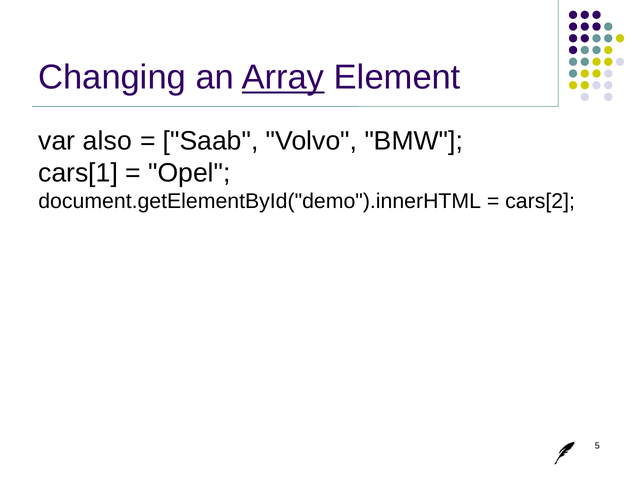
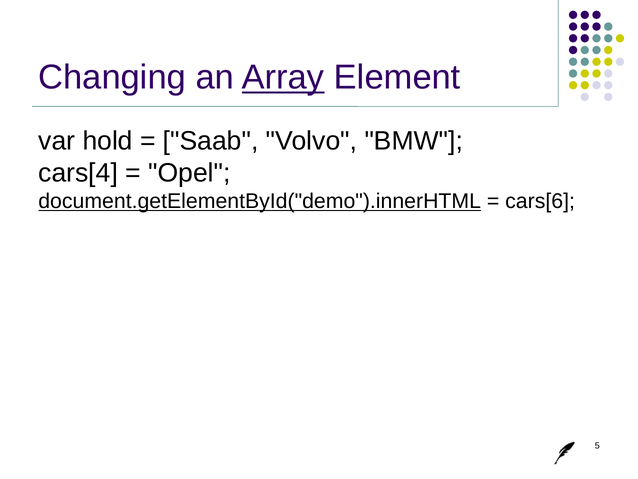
also: also -> hold (108, 141)
cars[1: cars[1 -> cars[4 (78, 173)
document.getElementById("demo").innerHTML underline: none -> present (260, 201)
cars[2: cars[2 -> cars[6 (540, 201)
